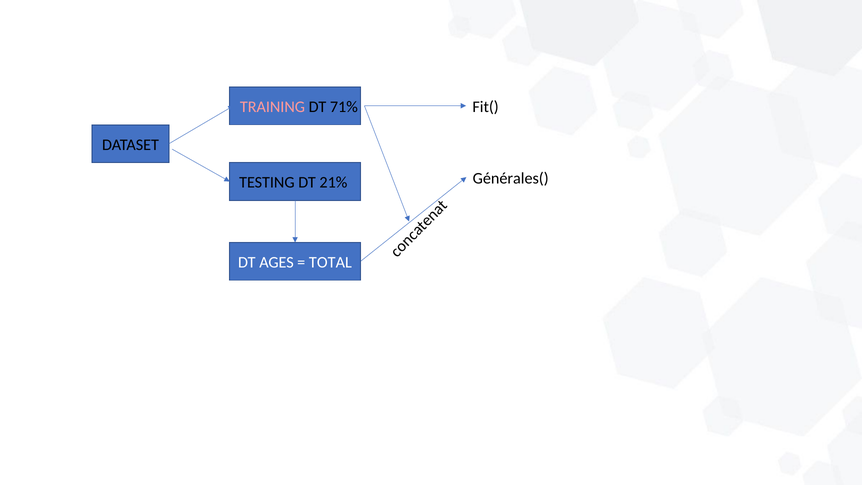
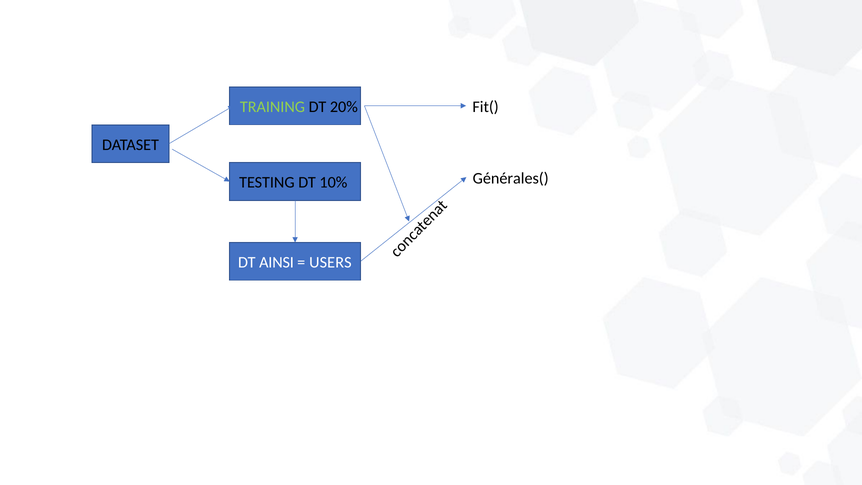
TRAINING colour: pink -> light green (272, 107)
71%: 71% -> 20% (344, 107)
21%: 21% -> 10% (333, 182)
AGES: AGES -> AINSI (277, 262)
TOTAL: TOTAL -> USERS (330, 262)
